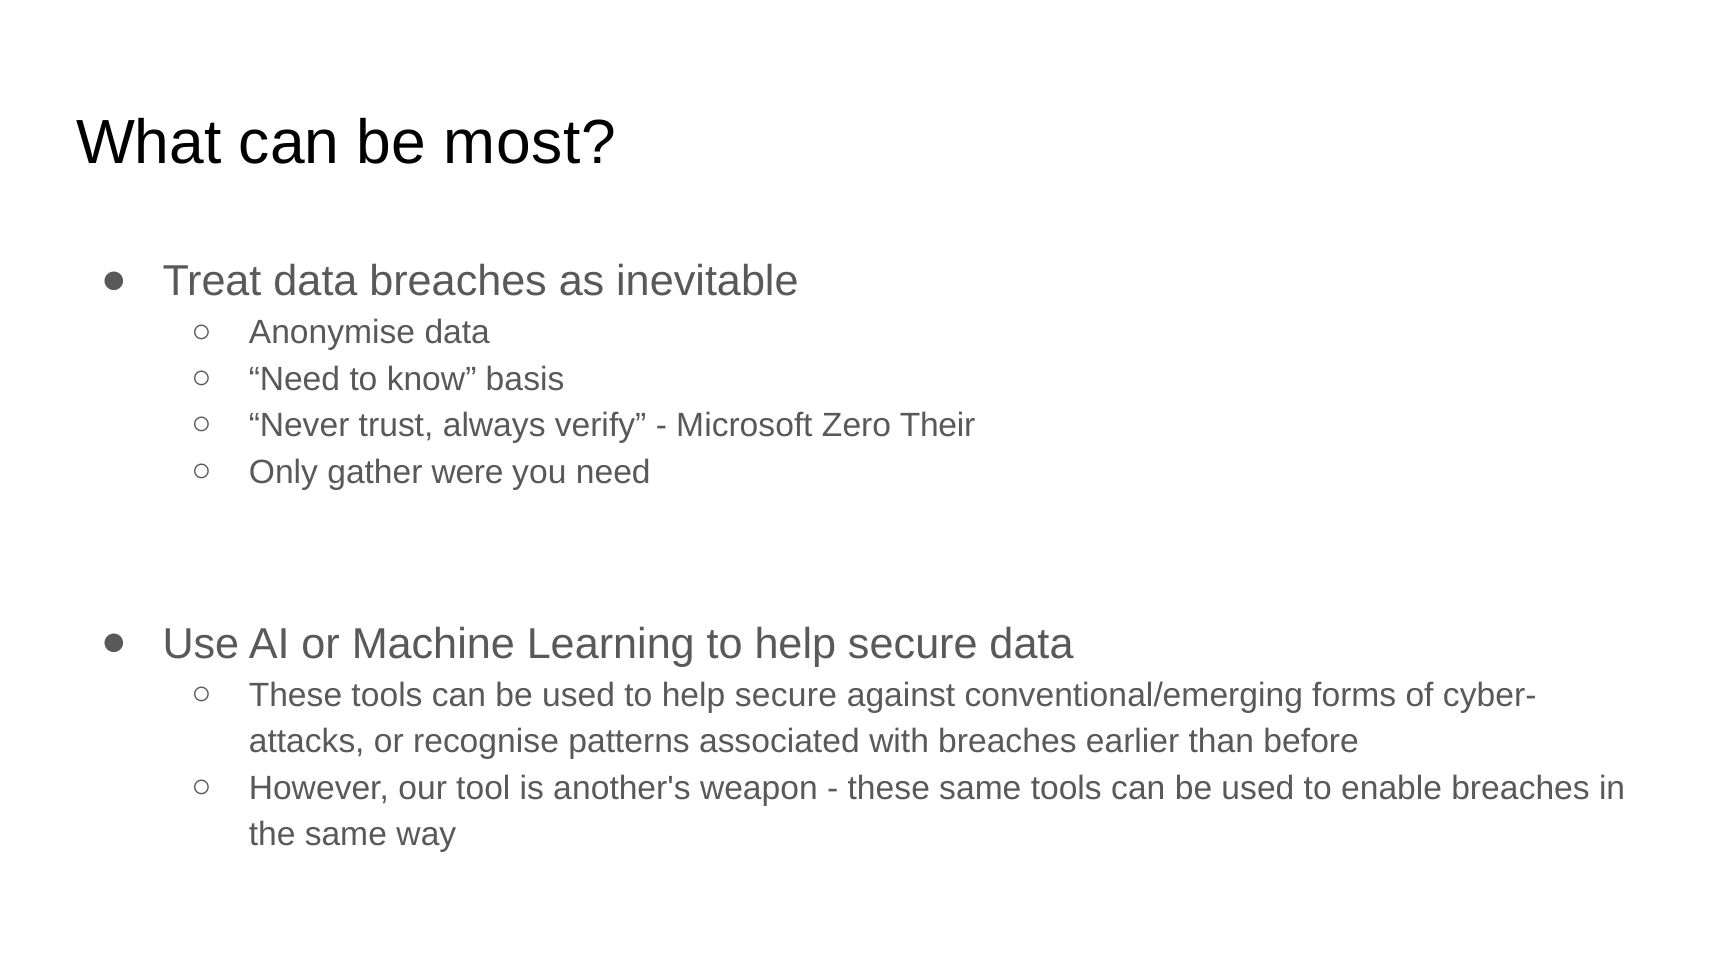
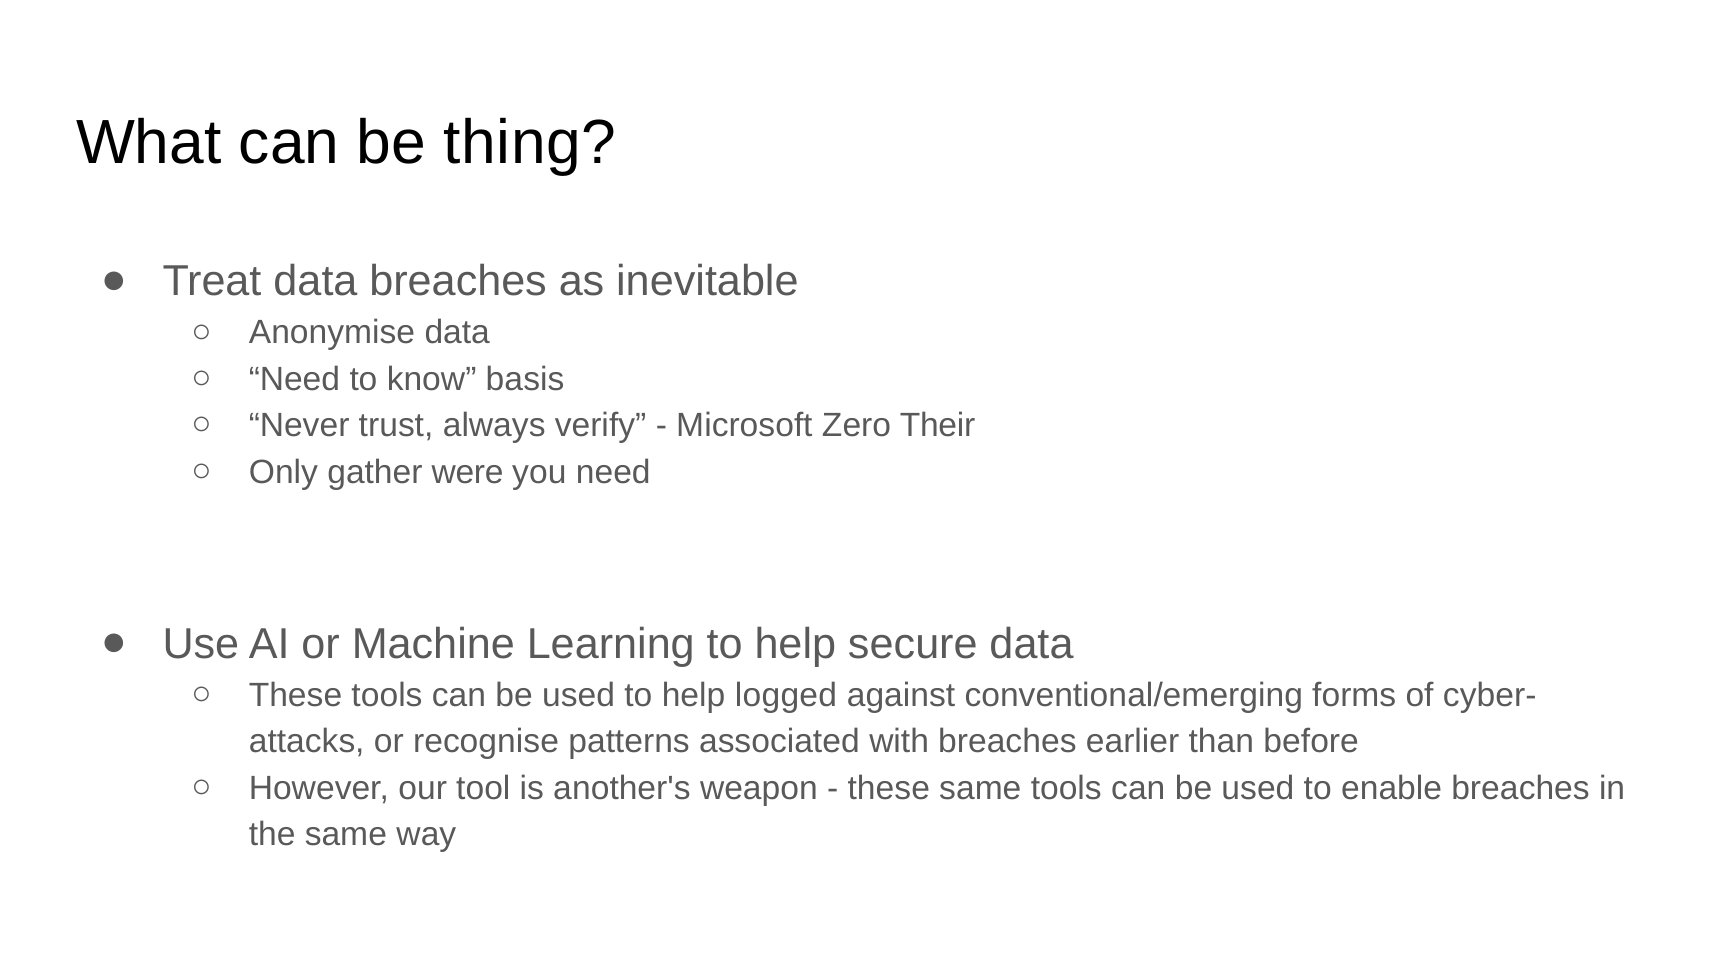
most: most -> thing (530, 143)
used to help secure: secure -> logged (786, 695)
